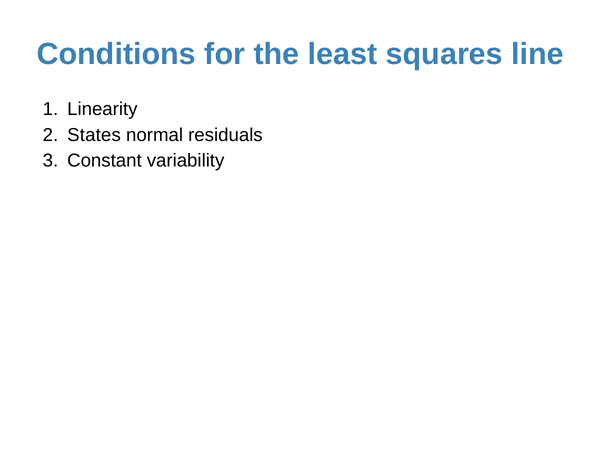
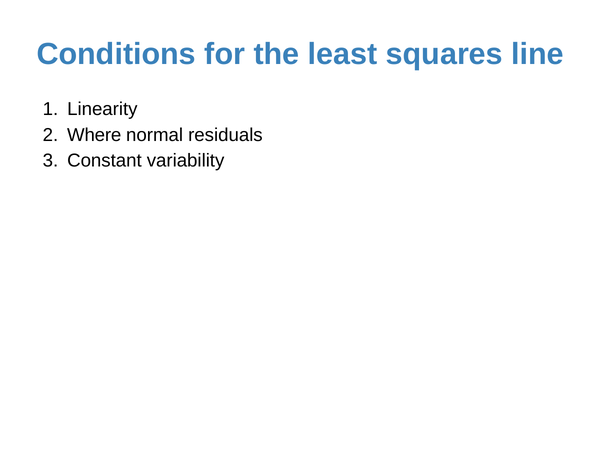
States: States -> Where (94, 135)
